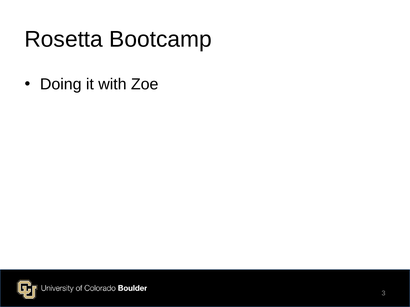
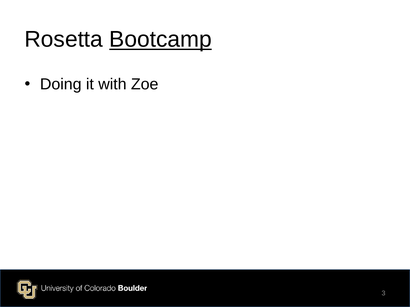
Bootcamp underline: none -> present (160, 40)
